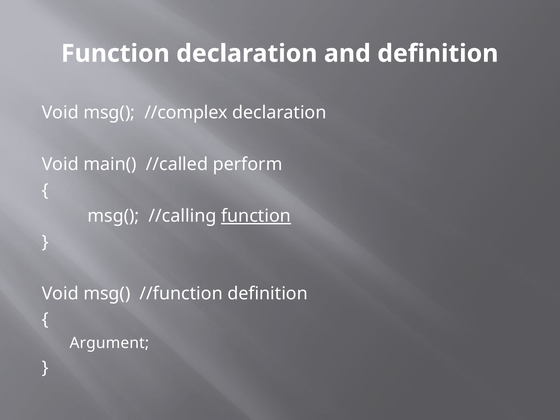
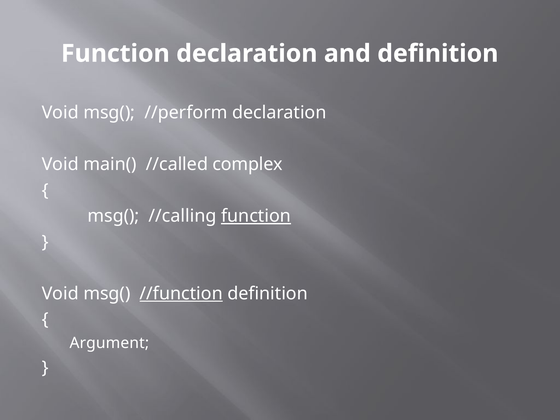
//complex: //complex -> //perform (186, 113)
perform: perform -> complex (248, 164)
//function underline: none -> present (181, 293)
